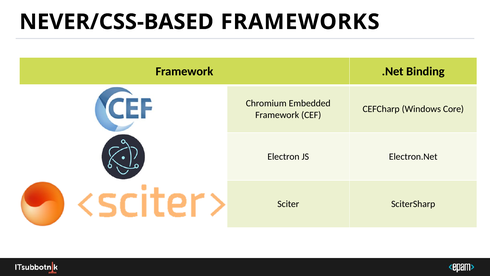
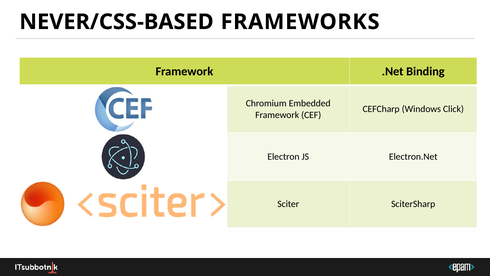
Core: Core -> Click (453, 109)
